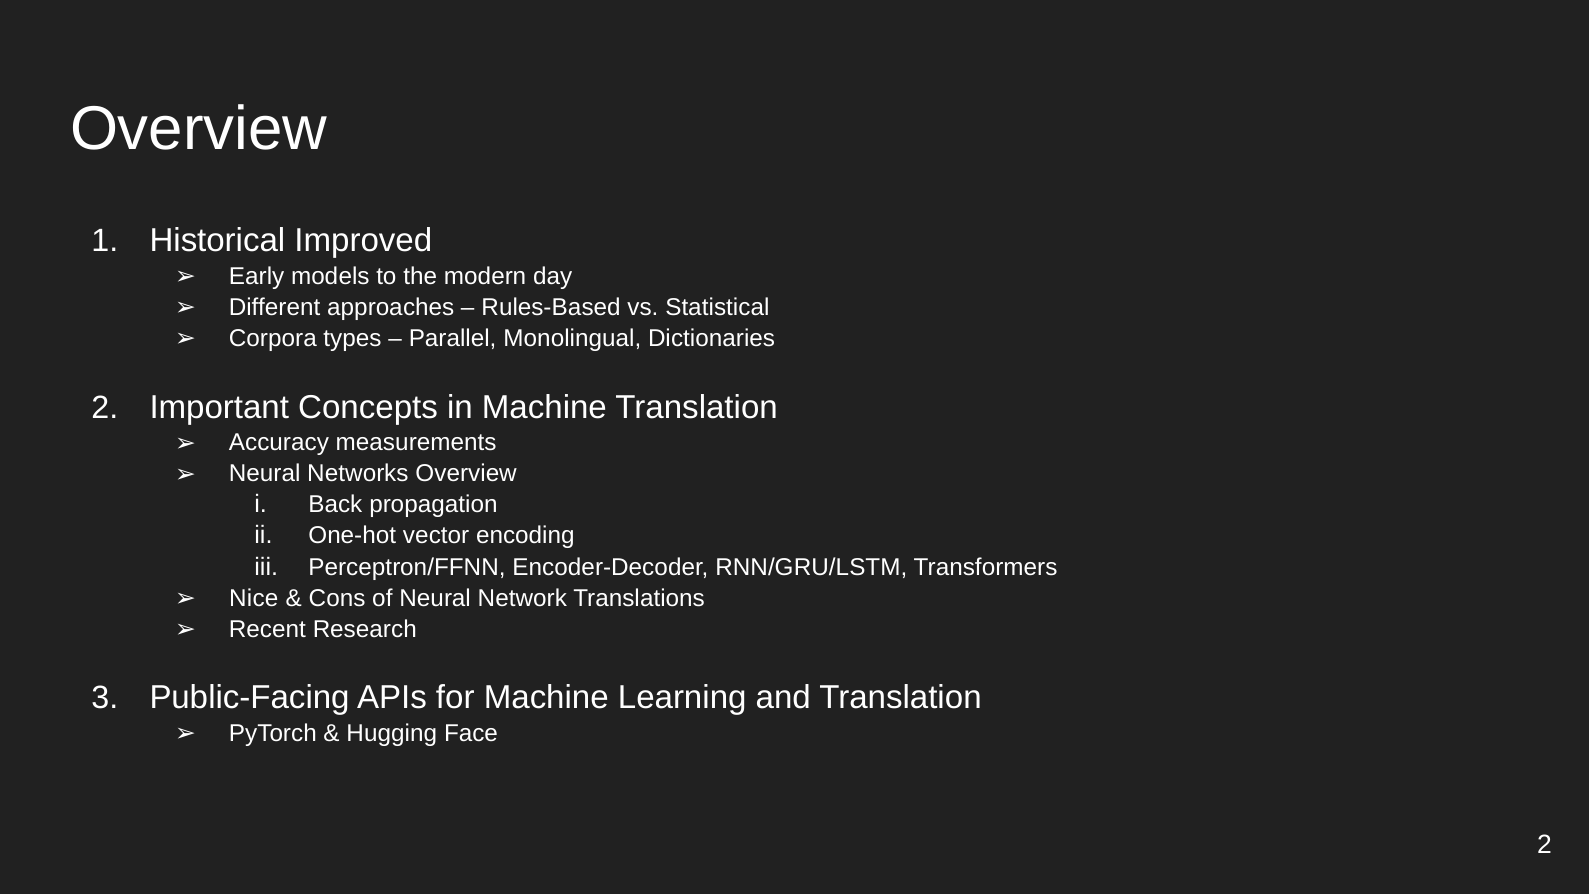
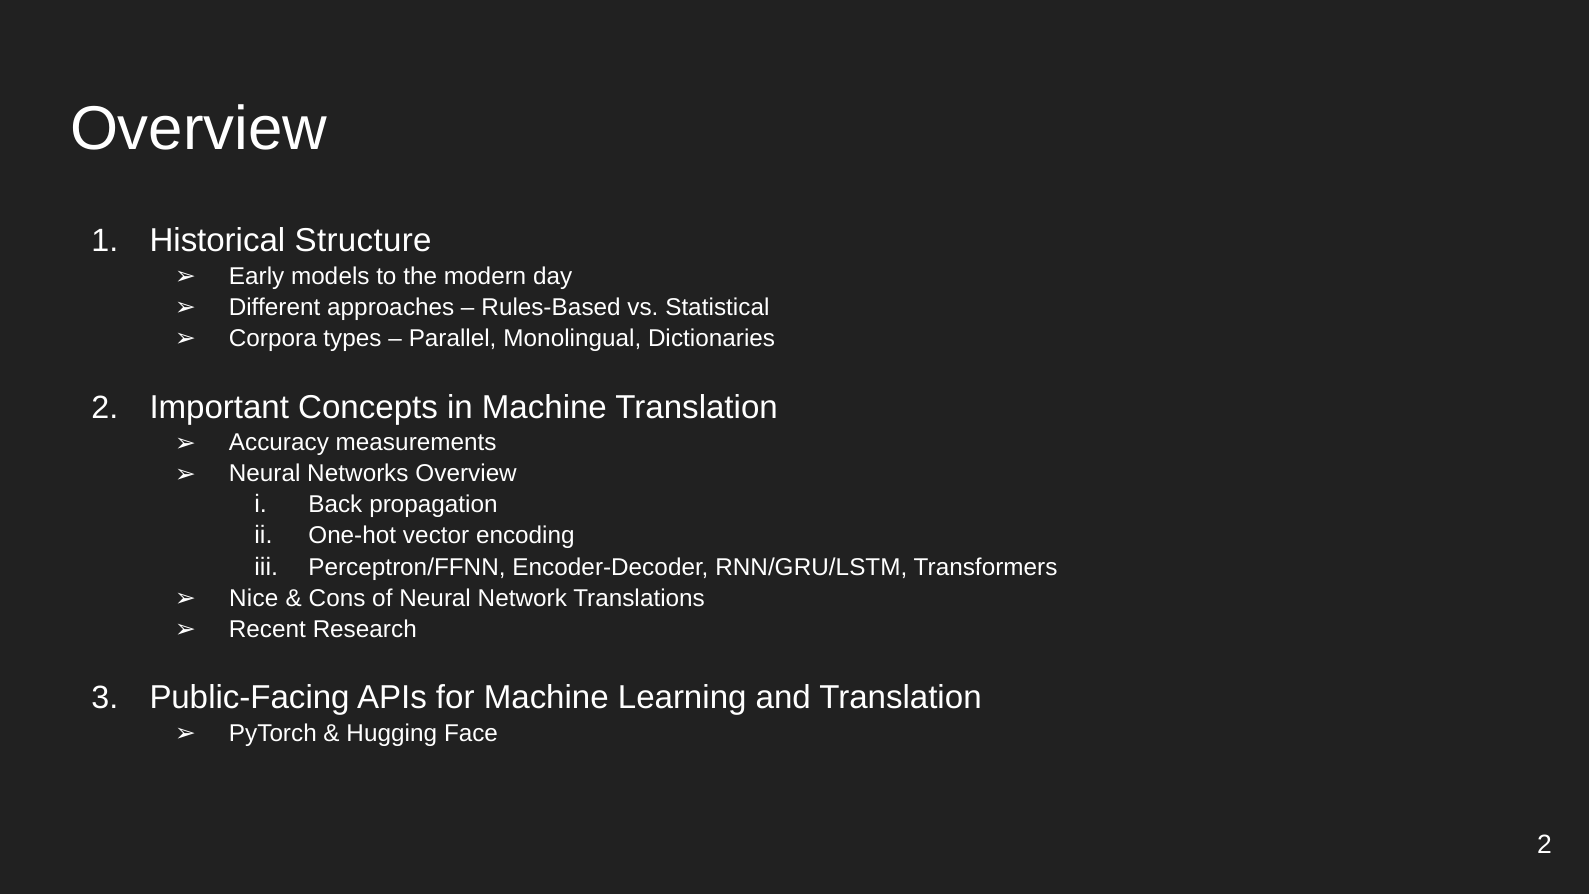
Improved: Improved -> Structure (363, 241)
